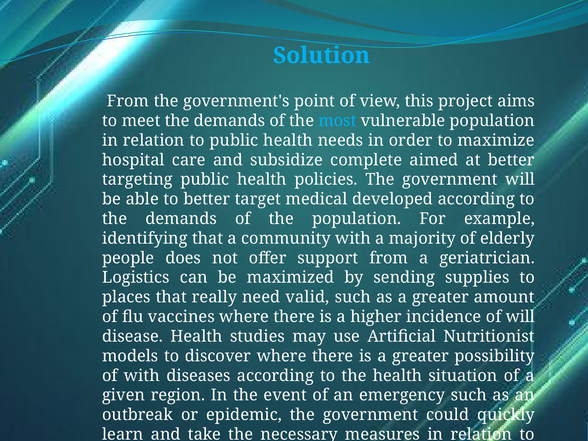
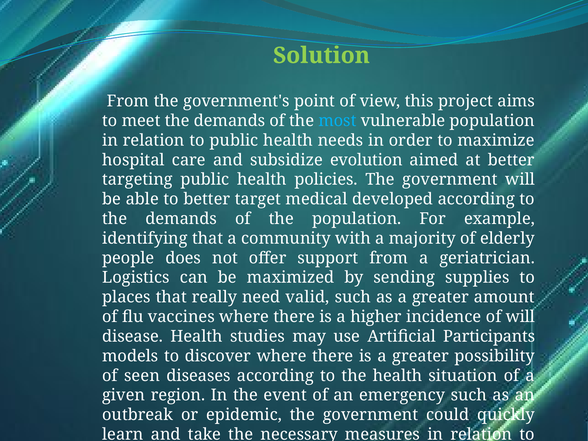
Solution colour: light blue -> light green (321, 56)
complete: complete -> evolution (366, 160)
Nutritionist: Nutritionist -> Participants (489, 336)
of with: with -> seen (142, 376)
